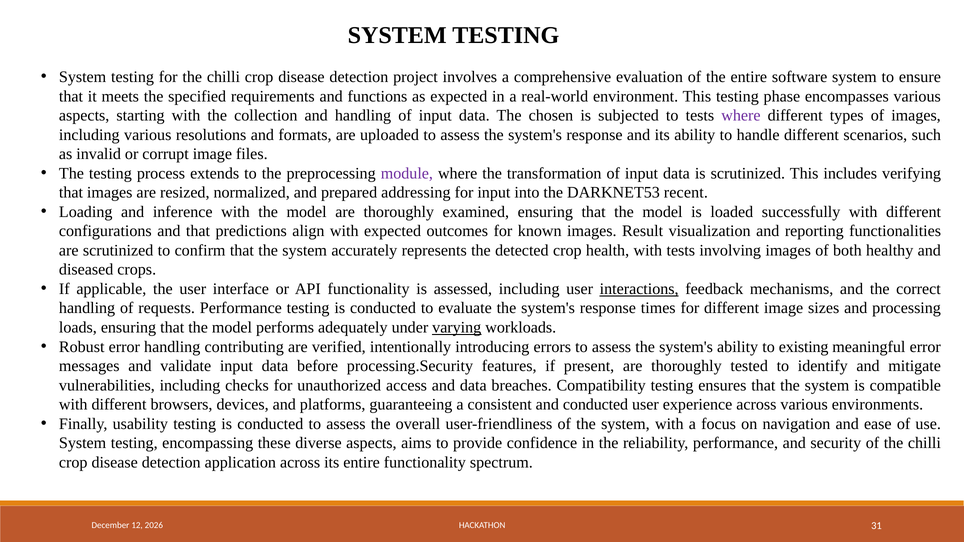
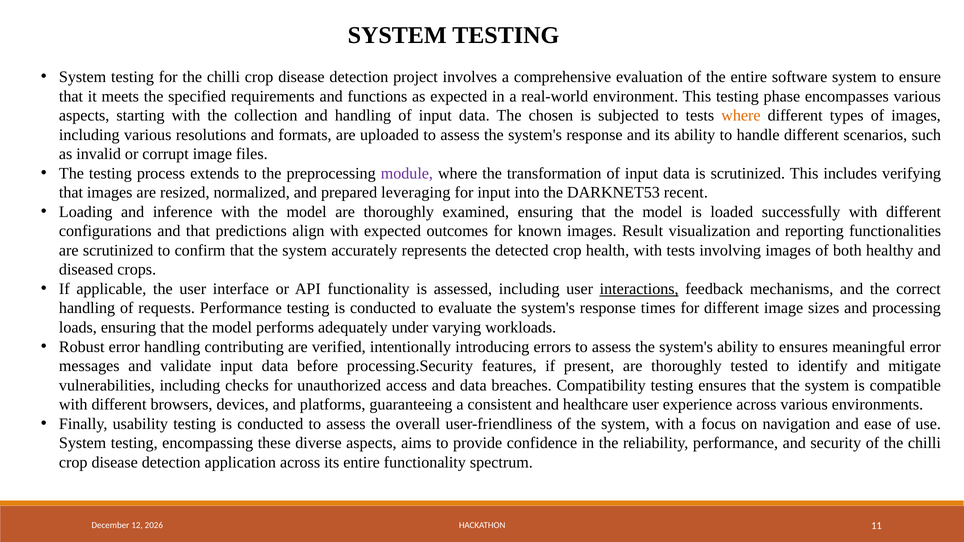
where colour: purple -> orange (741, 116)
addressing: addressing -> leveraging (416, 193)
varying underline: present -> none (457, 328)
to existing: existing -> ensures (804, 347)
and conducted: conducted -> healthcare (596, 405)
31: 31 -> 11 (876, 526)
